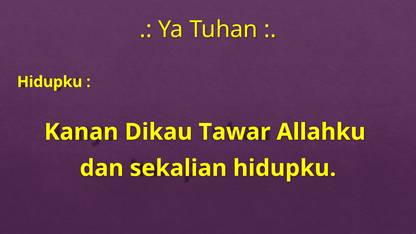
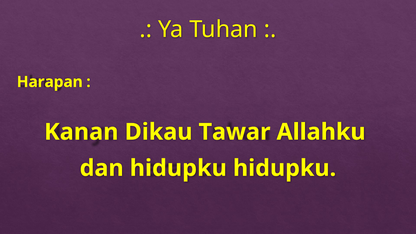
Hidupku: Hidupku -> Harapan (50, 82)
dan sekalian: sekalian -> hidupku (178, 168)
